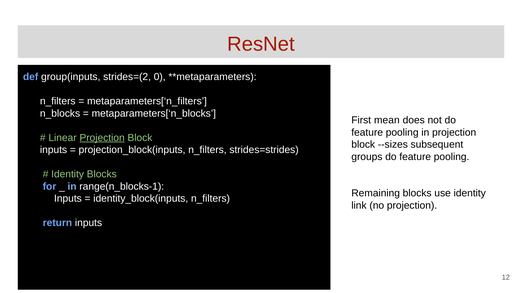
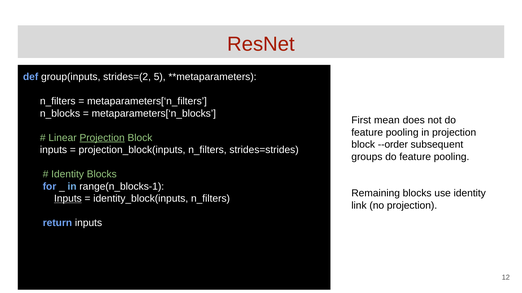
0: 0 -> 5 (160, 77)
--sizes: --sizes -> --order (393, 145)
Inputs underline: none -> present (68, 199)
